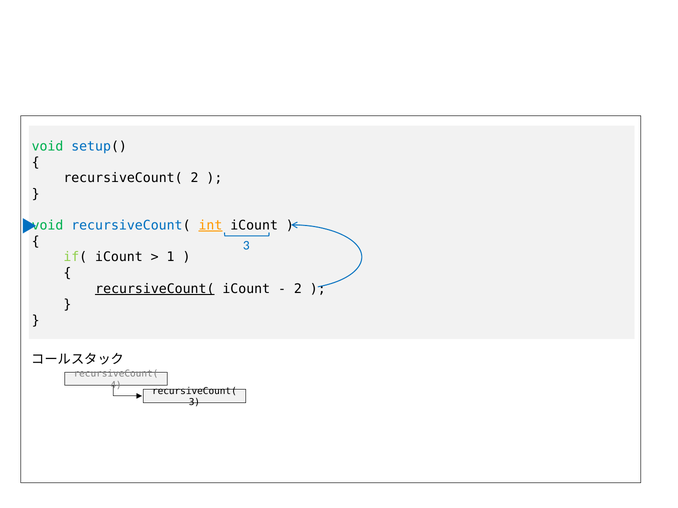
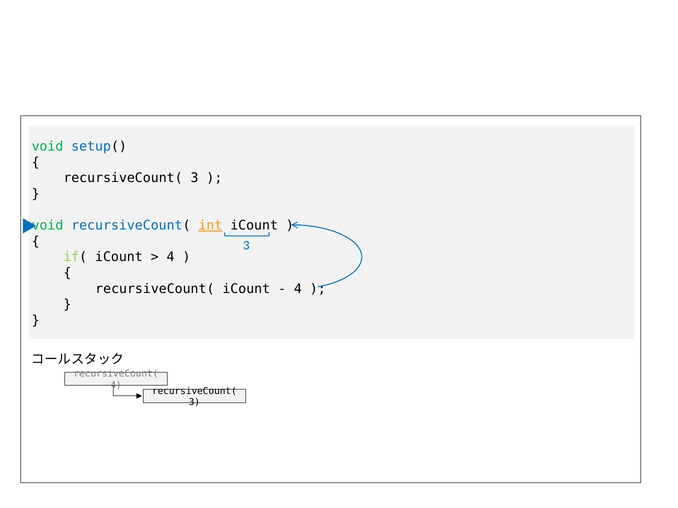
2: 2 -> 3 (195, 178)
1: 1 -> 4 (171, 257)
recursiveCount( underline: present -> none (155, 289)
2: 2 -> 4 (298, 289)
